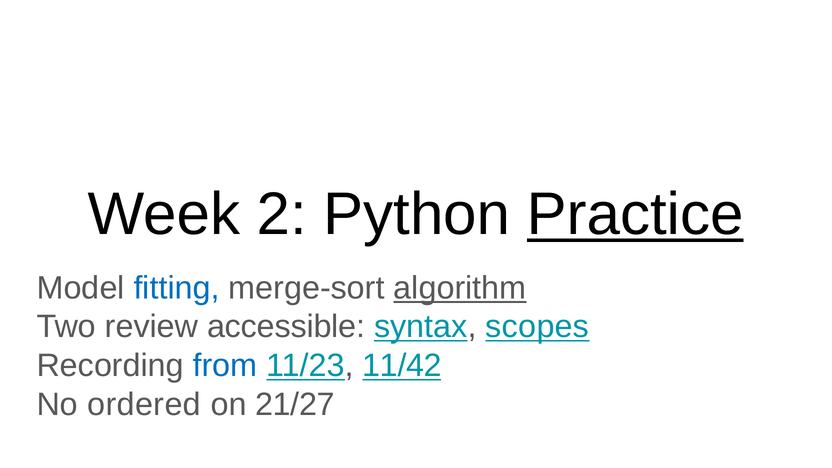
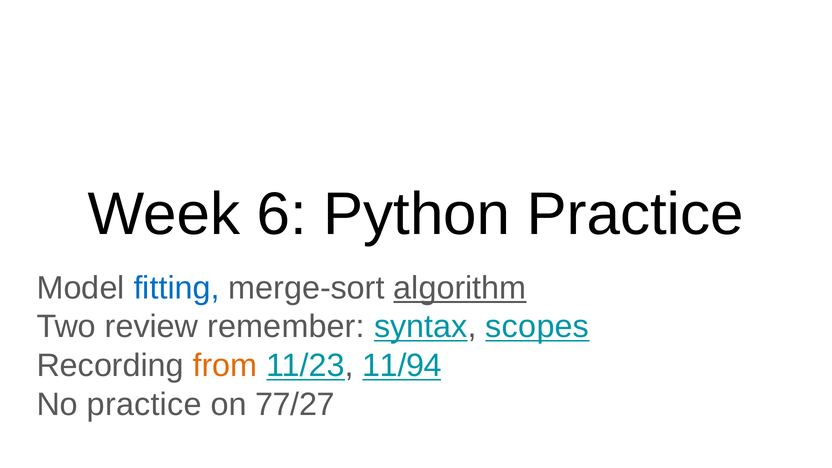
2: 2 -> 6 (282, 214)
Practice underline: present -> none (635, 214)
accessible: accessible -> remember (286, 327)
from colour: blue -> orange (225, 366)
11/42: 11/42 -> 11/94 (402, 366)
No ordered: ordered -> practice (144, 404)
21/27: 21/27 -> 77/27 (295, 404)
